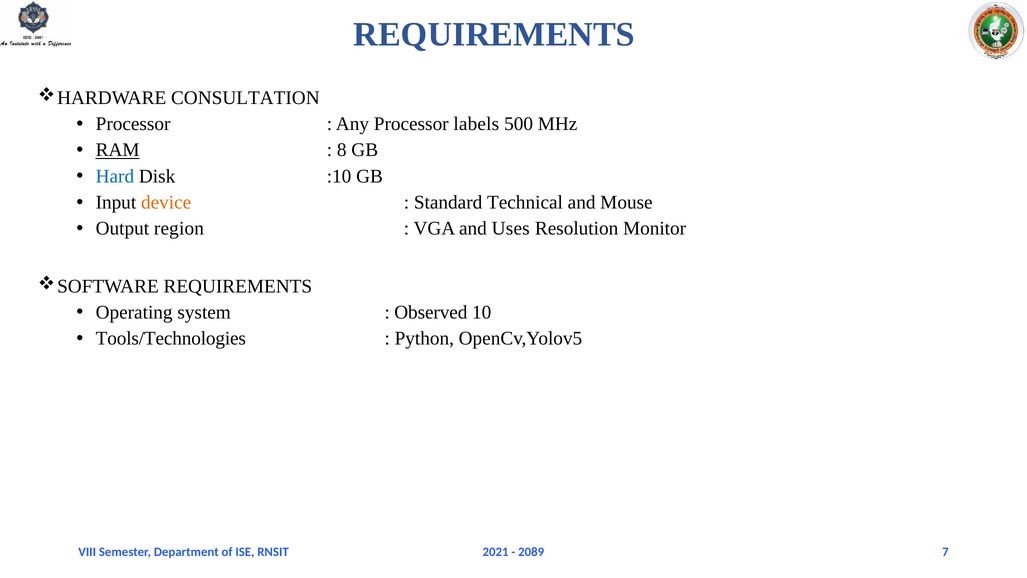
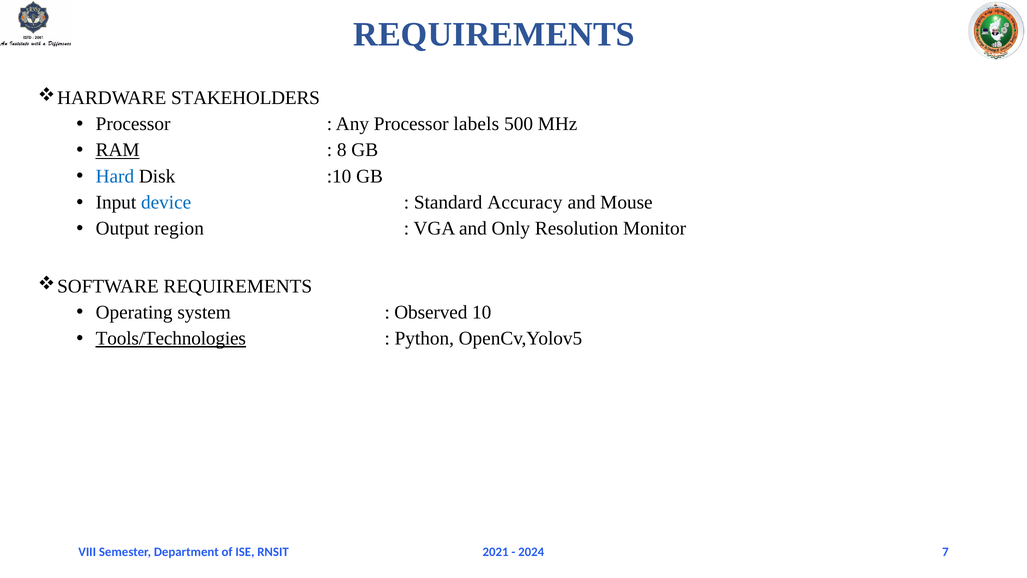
CONSULTATION: CONSULTATION -> STAKEHOLDERS (245, 98)
device colour: orange -> blue (166, 202)
Technical: Technical -> Accuracy (525, 202)
Uses: Uses -> Only (511, 228)
Tools/Technologies underline: none -> present (171, 338)
2089: 2089 -> 2024 (531, 552)
